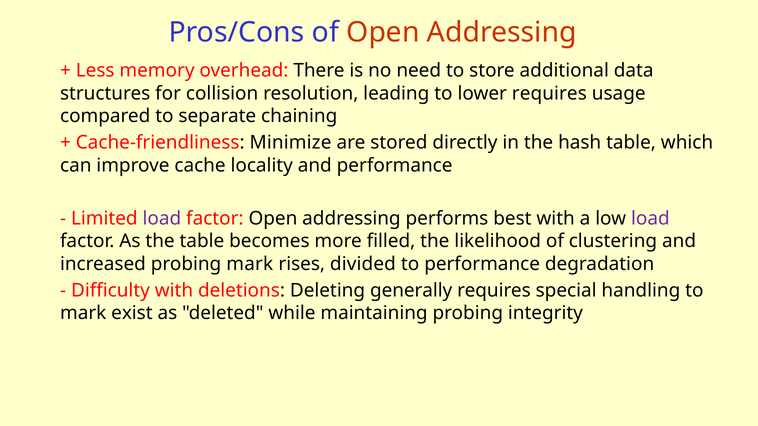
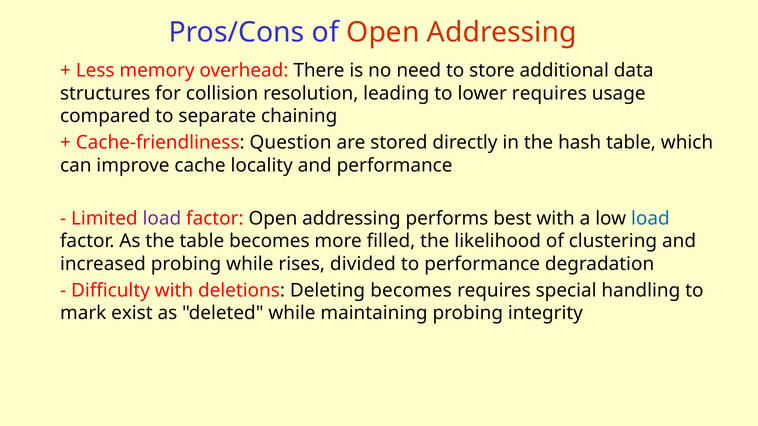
Minimize: Minimize -> Question (291, 143)
load colour: purple -> blue (650, 219)
probing mark: mark -> while (250, 264)
Deleting generally: generally -> becomes (411, 291)
